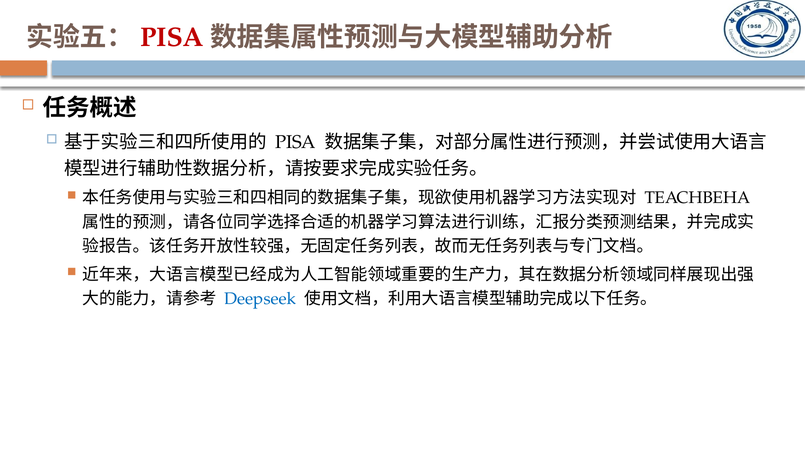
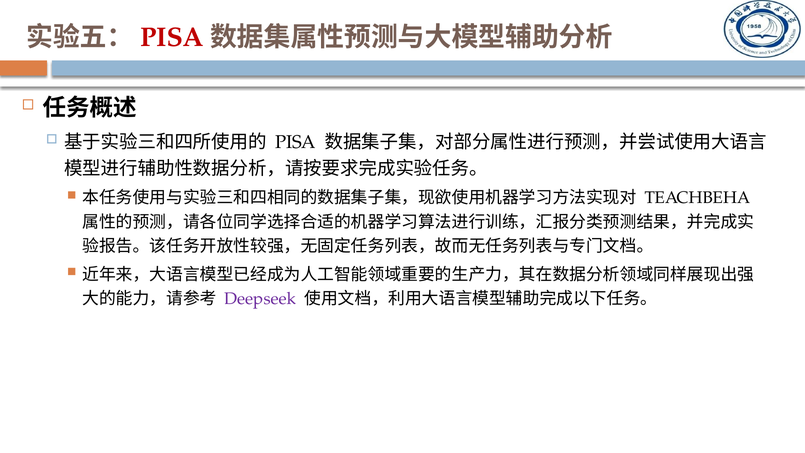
Deepseek colour: blue -> purple (260, 299)
